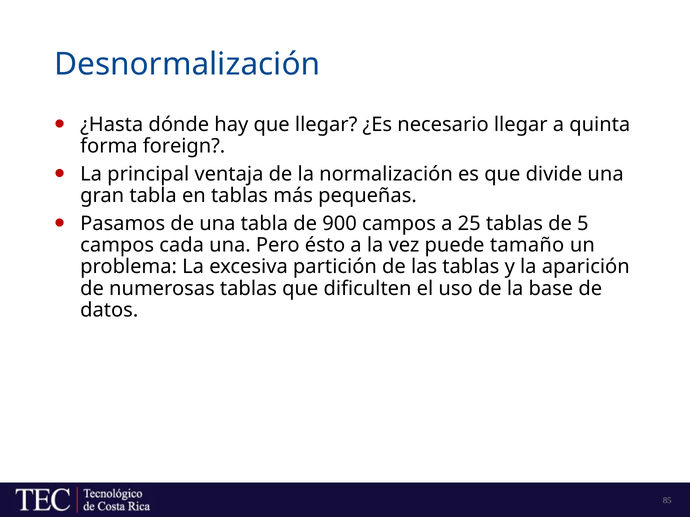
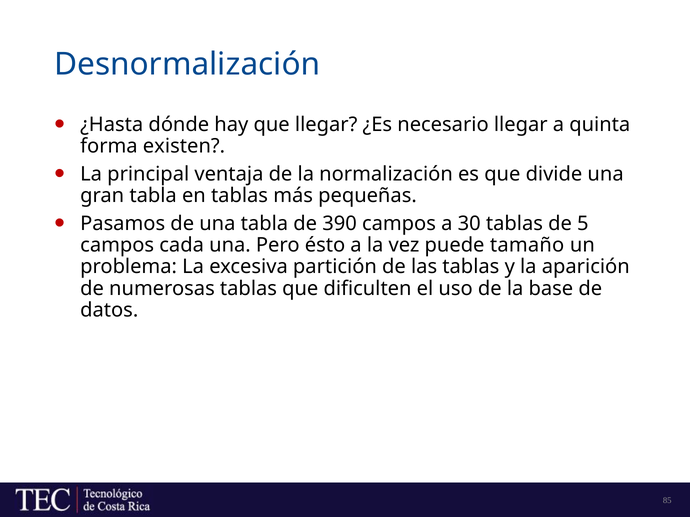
foreign: foreign -> existen (184, 146)
900: 900 -> 390 (340, 224)
25: 25 -> 30 (469, 224)
